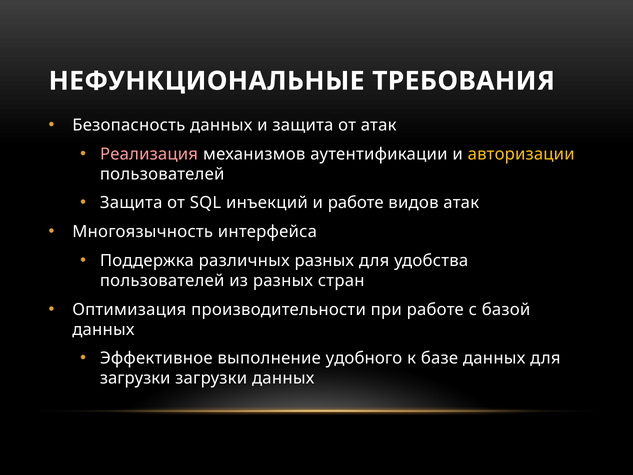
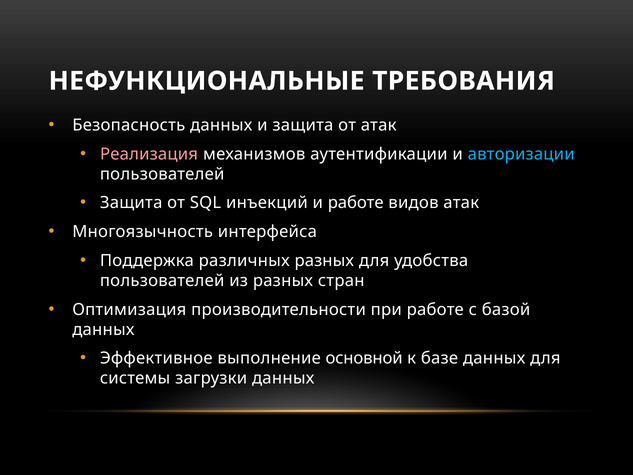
авторизации colour: yellow -> light blue (521, 154)
удобного: удобного -> основной (364, 358)
загрузки: загрузки -> системы (135, 378)
